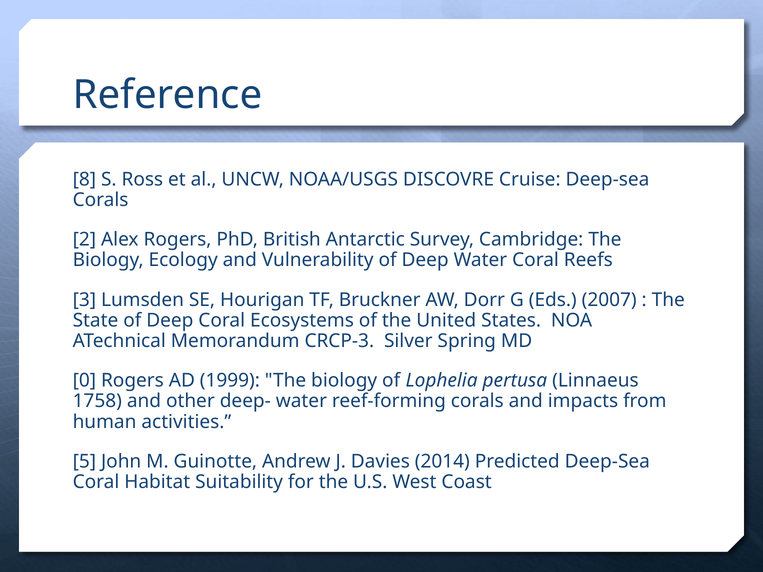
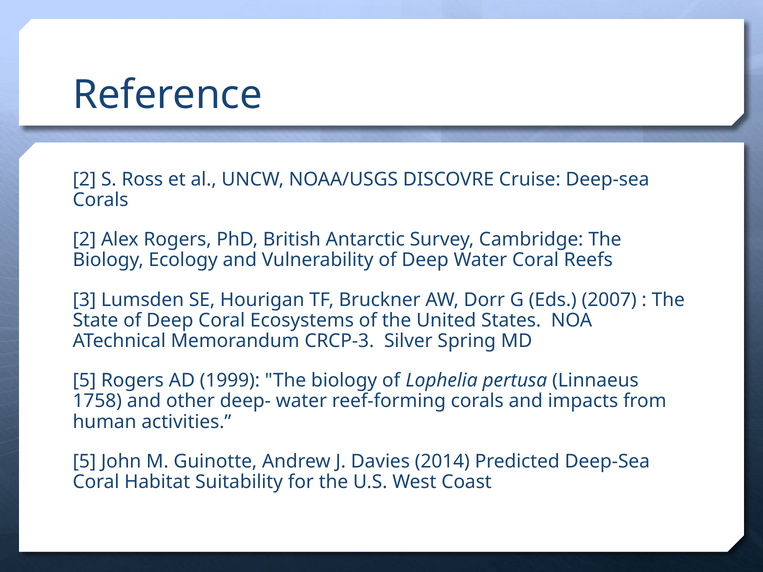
8: 8 -> 2 (84, 179)
0: 0 -> 5 (84, 381)
